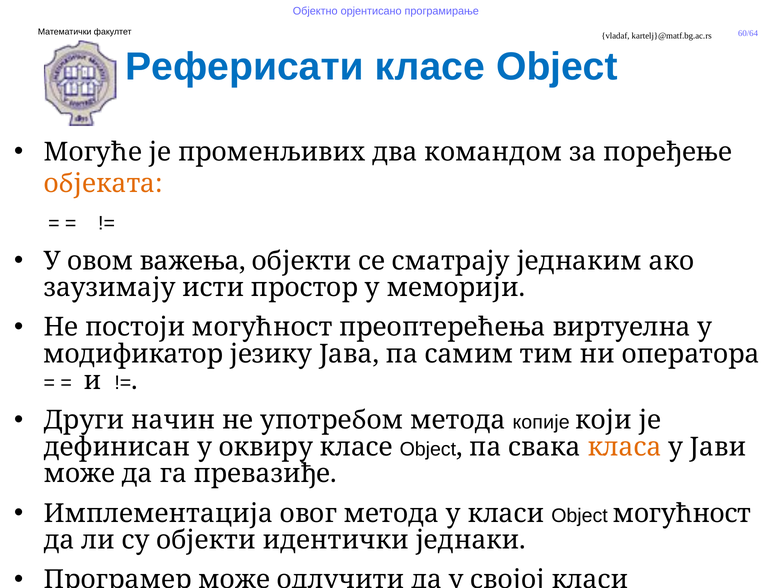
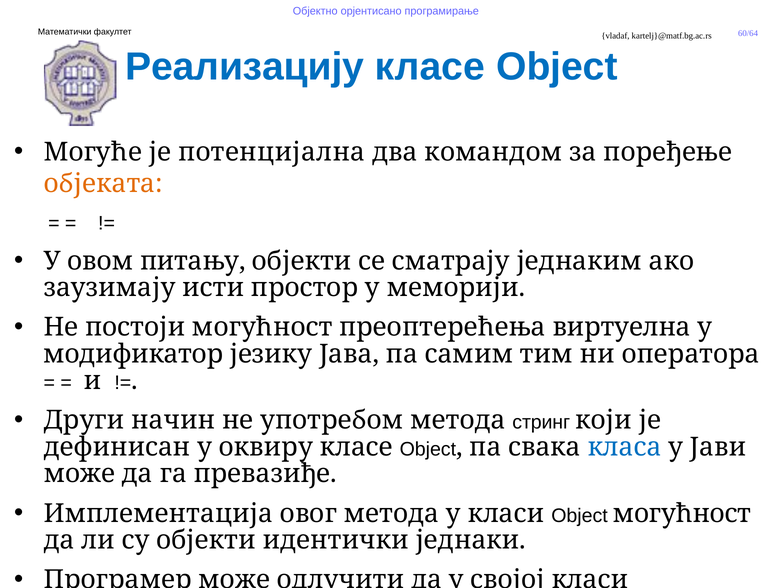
Реферисати: Реферисати -> Реализацију (245, 67)
променљивих: променљивих -> потенцијална (272, 152)
важења: важења -> питању (193, 261)
копије: копије -> стринг (541, 422)
класа colour: orange -> blue (625, 446)
